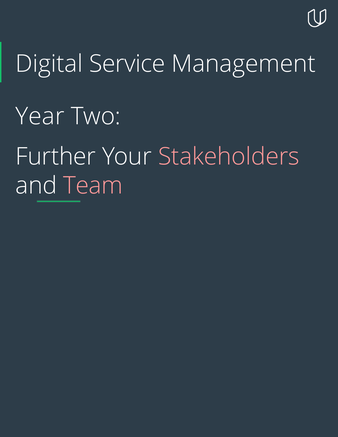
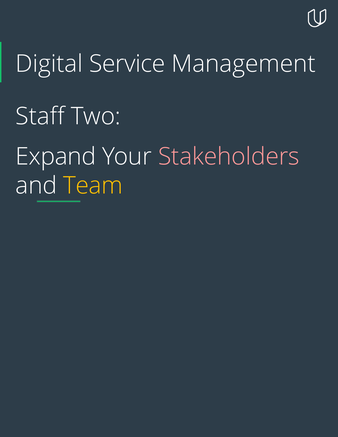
Year: Year -> Staff (40, 116)
Further: Further -> Expand (56, 157)
Team colour: pink -> yellow (93, 186)
